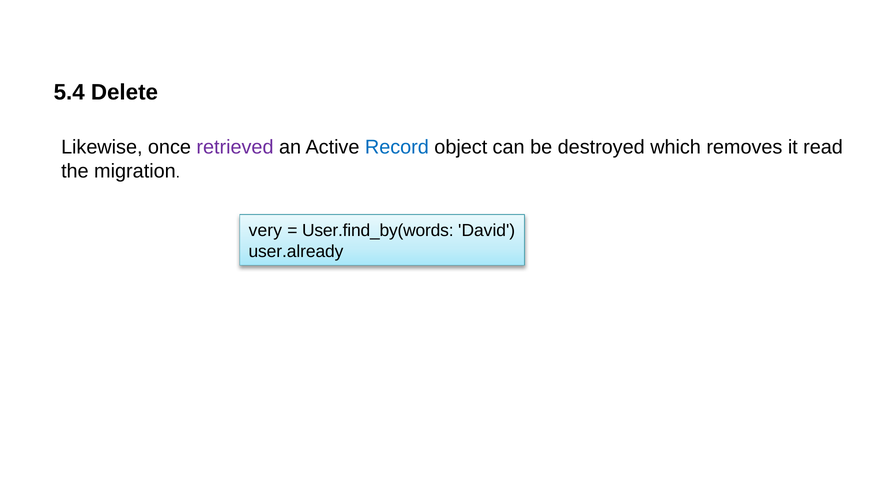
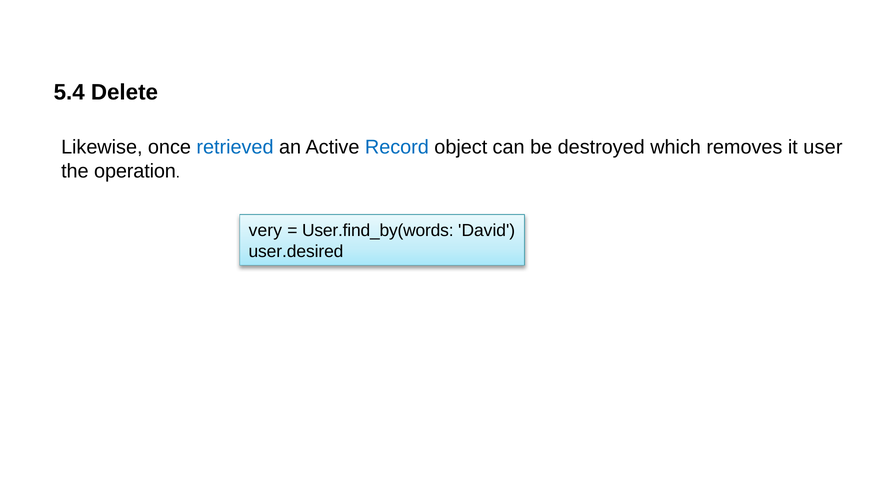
retrieved colour: purple -> blue (235, 147)
read: read -> user (823, 147)
migration: migration -> operation (135, 171)
user.already: user.already -> user.desired (296, 251)
